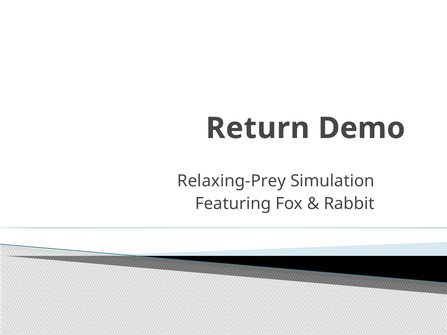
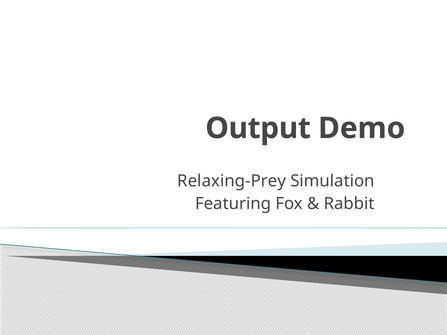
Return: Return -> Output (258, 128)
